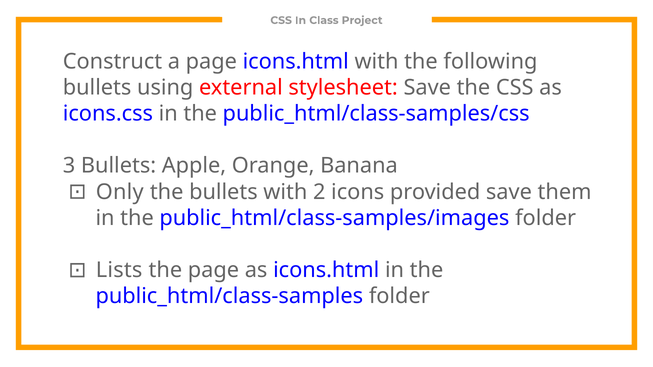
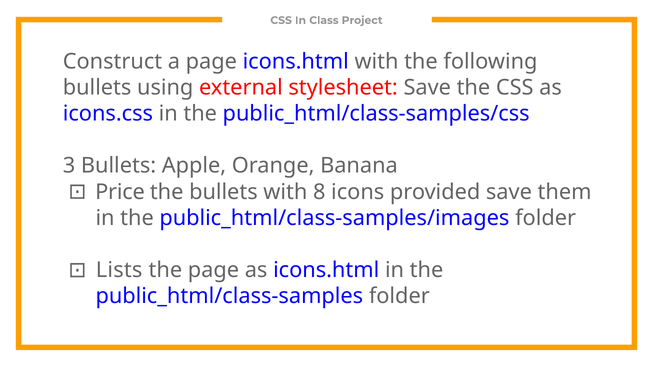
Only: Only -> Price (120, 192)
2: 2 -> 8 (319, 192)
